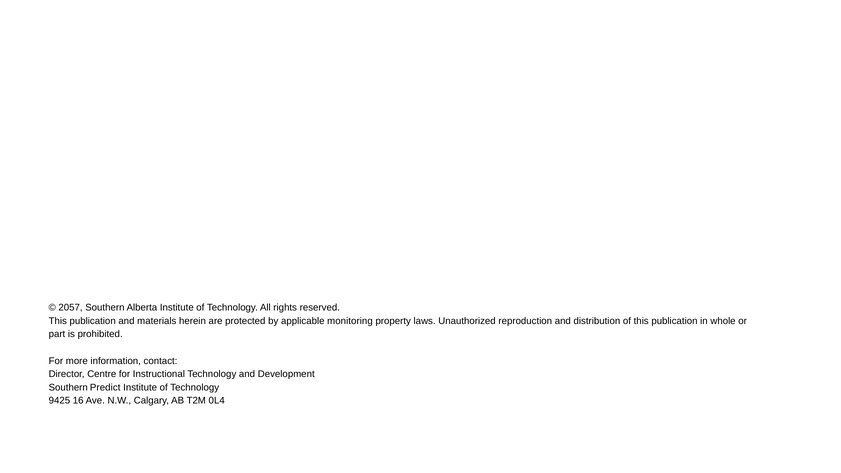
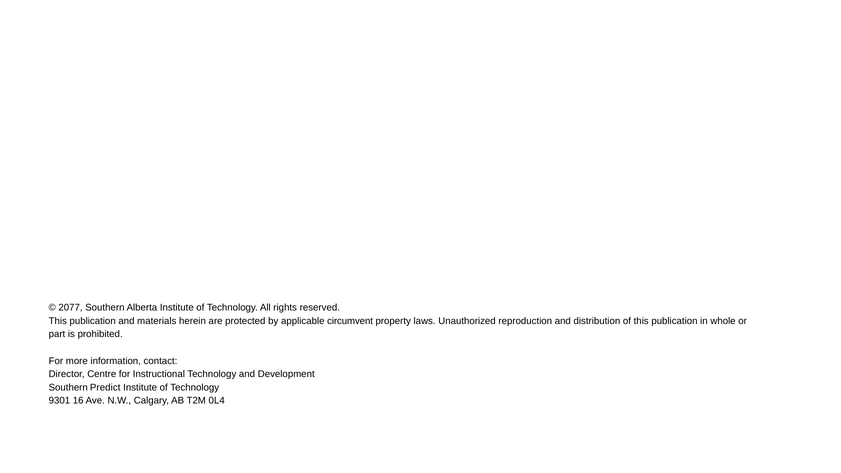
2057: 2057 -> 2077 (71, 308)
monitoring: monitoring -> circumvent (350, 321)
9425: 9425 -> 9301 (59, 401)
